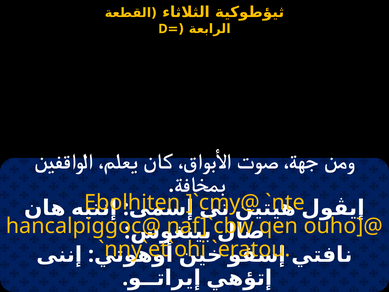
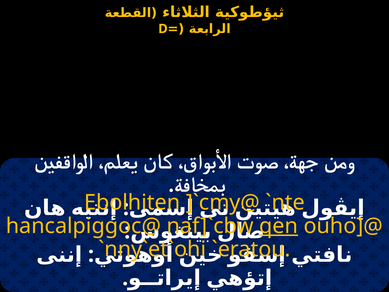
qen underline: none -> present (279, 226)
